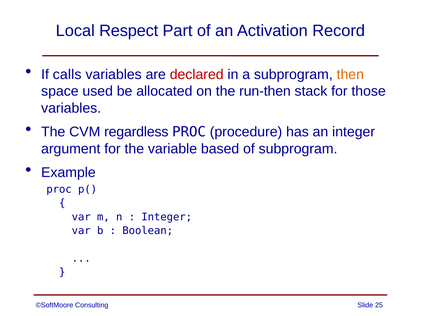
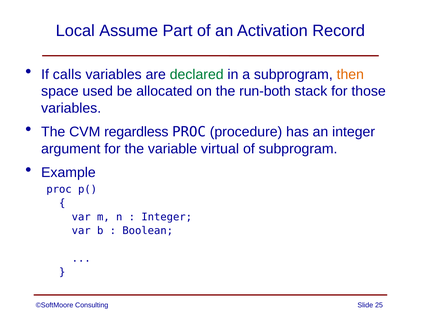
Respect: Respect -> Assume (129, 31)
declared colour: red -> green (197, 74)
run-then: run-then -> run-both (265, 91)
based: based -> virtual (220, 149)
